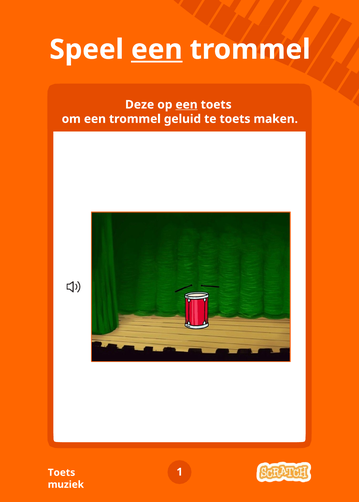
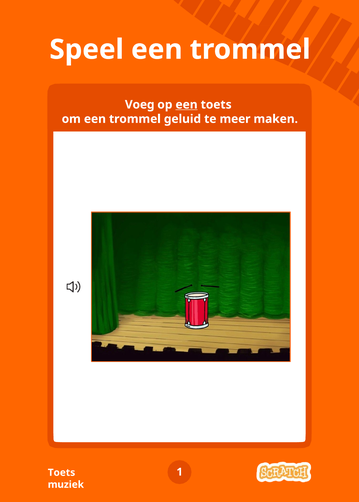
een underline: present -> none (157, 50)
Deze: Deze -> Voeg (140, 105)
te toets: toets -> meer (235, 119)
